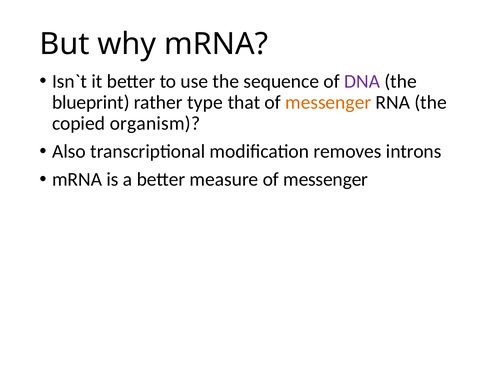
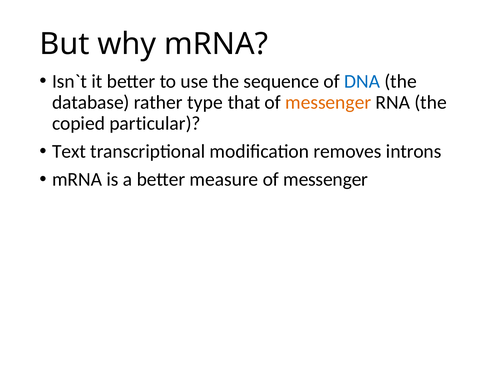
DNA colour: purple -> blue (362, 81)
blueprint: blueprint -> database (91, 102)
organism: organism -> particular (155, 124)
Also: Also -> Text (69, 152)
